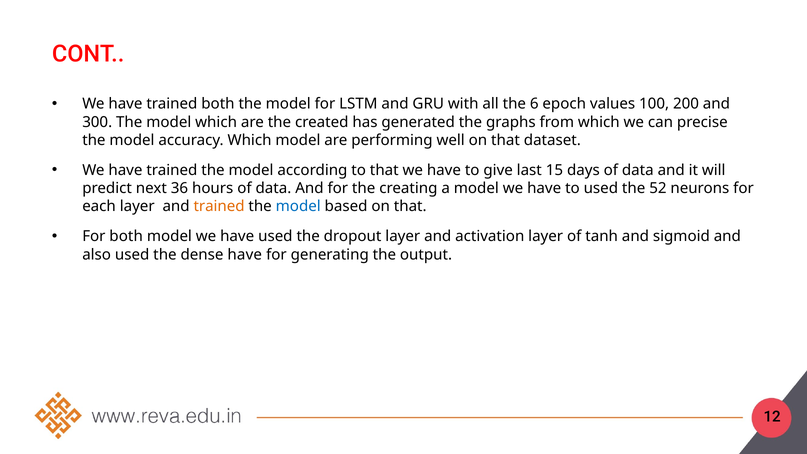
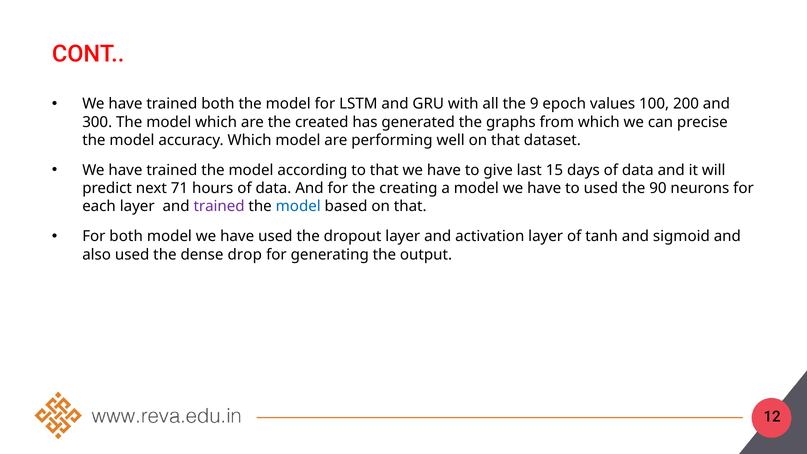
6: 6 -> 9 (534, 104)
36: 36 -> 71 (179, 188)
52: 52 -> 90 (658, 188)
trained colour: orange -> purple (219, 206)
dense have: have -> drop (245, 255)
